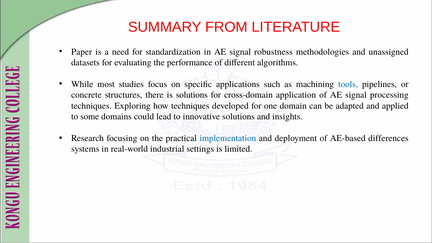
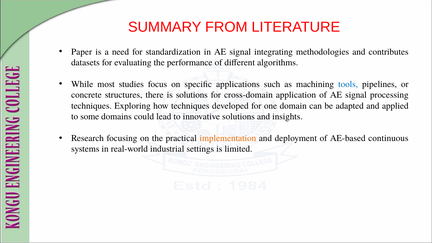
robustness: robustness -> integrating (274, 52)
unassigned: unassigned -> contributes (389, 52)
implementation colour: blue -> orange (228, 138)
differences: differences -> continuous (388, 138)
